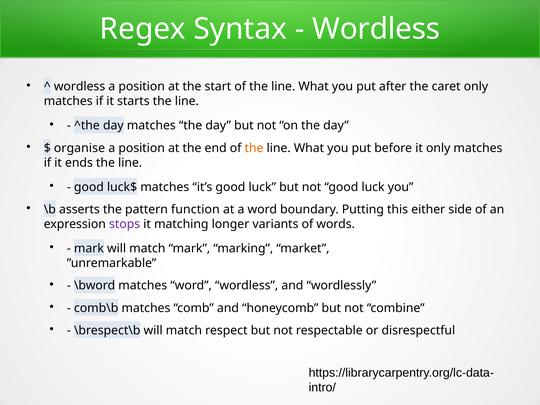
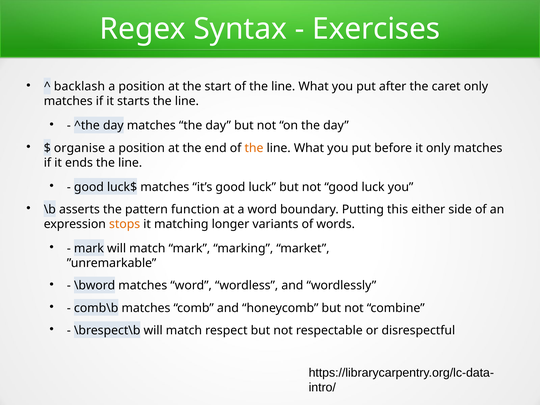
Wordless: Wordless -> Exercises (376, 29)
wordless: wordless -> backlash (79, 87)
stops colour: purple -> orange (125, 224)
